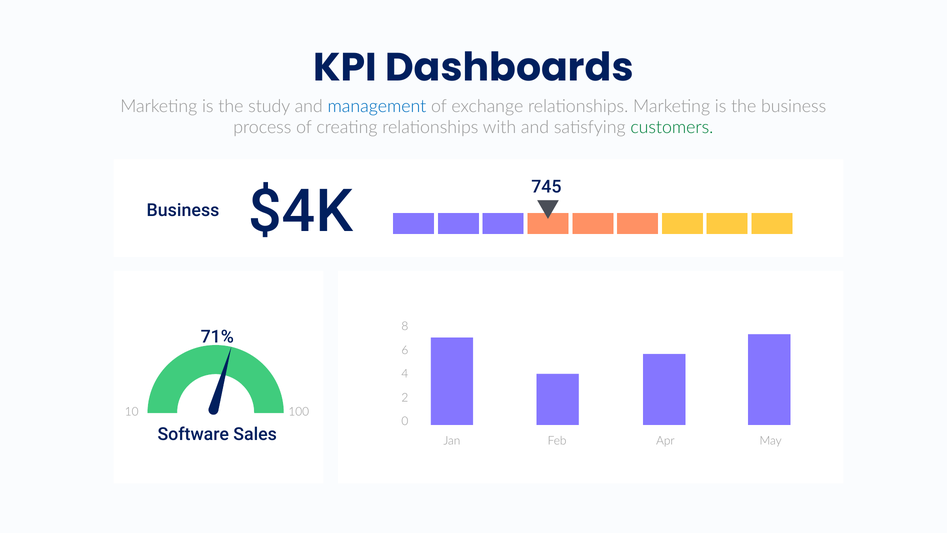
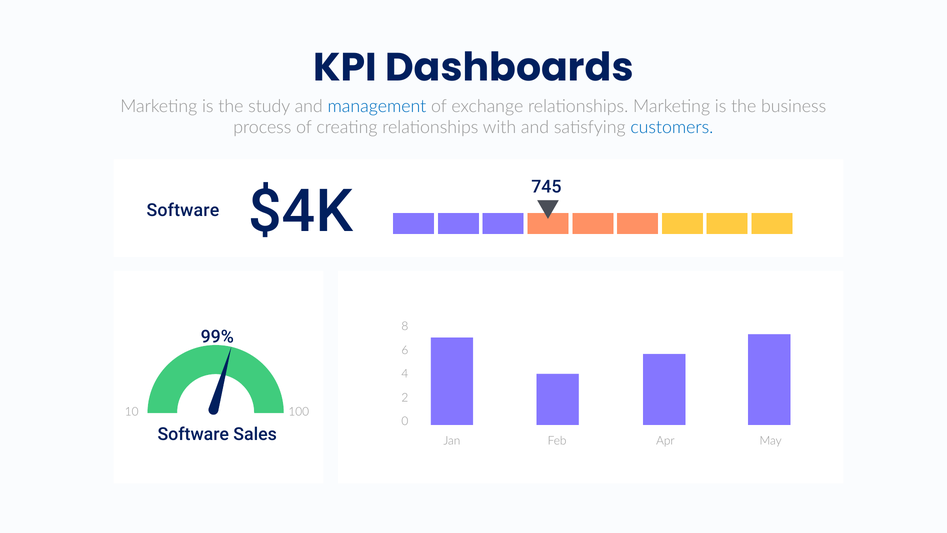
customers colour: green -> blue (672, 128)
Business: Business -> Software (183, 210)
71%: 71% -> 99% (217, 337)
